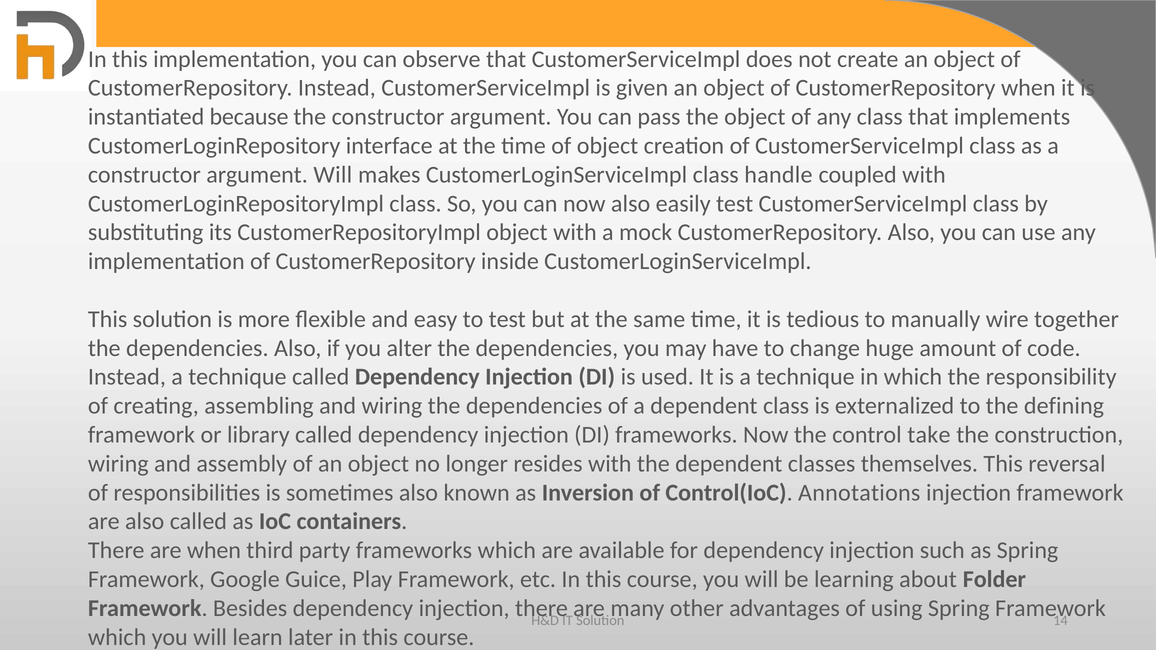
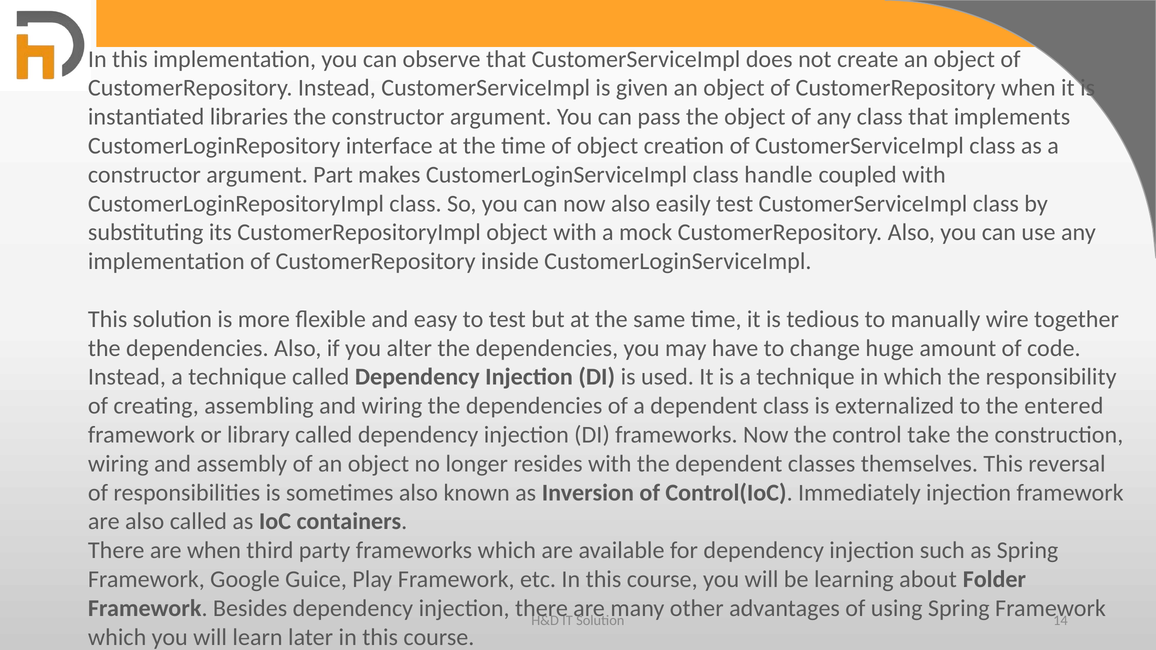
because: because -> libraries (249, 117)
argument Will: Will -> Part (333, 175)
defining: defining -> entered (1064, 406)
Annotations: Annotations -> Immediately (859, 493)
